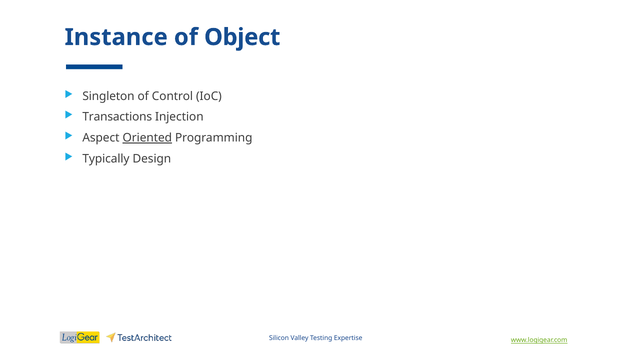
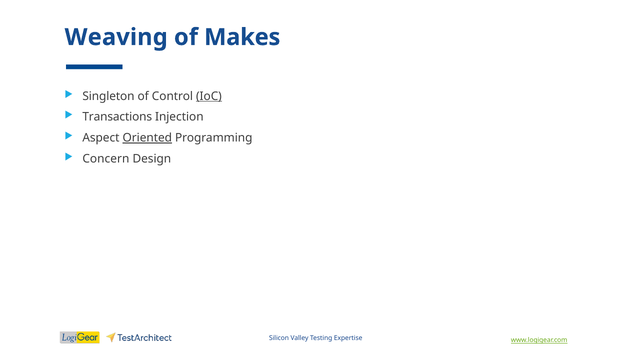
Instance: Instance -> Weaving (116, 37)
Object: Object -> Makes (242, 37)
IoC underline: none -> present (209, 96)
Typically: Typically -> Concern (106, 158)
